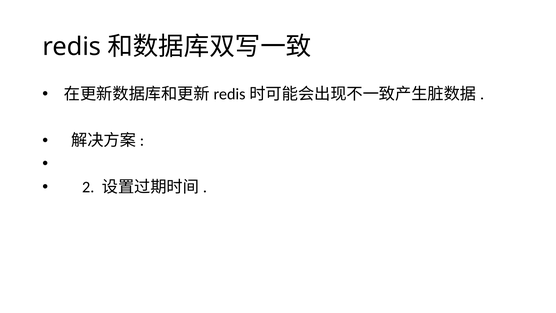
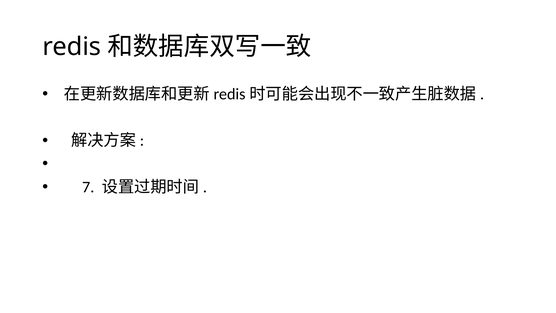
2: 2 -> 7 (88, 187)
